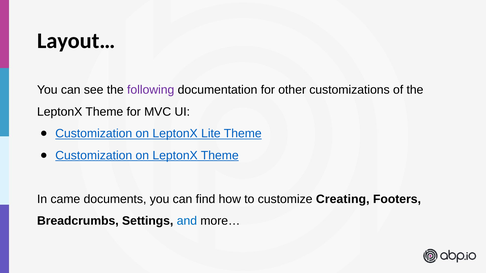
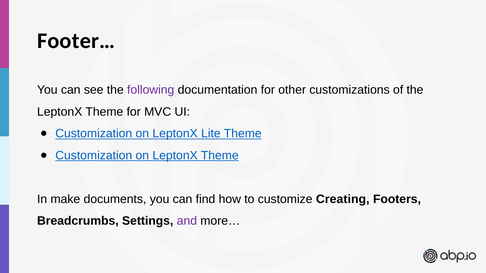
Layout…: Layout… -> Footer… (76, 41)
came: came -> make (65, 199)
and colour: blue -> purple (187, 221)
